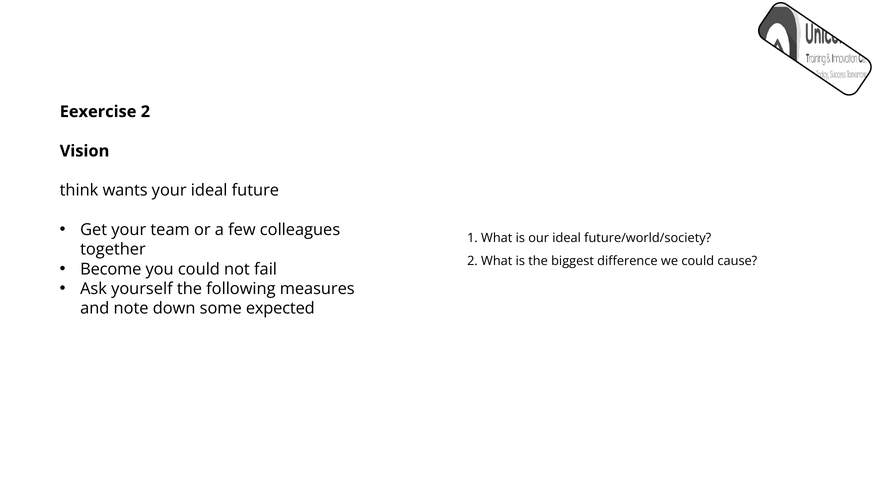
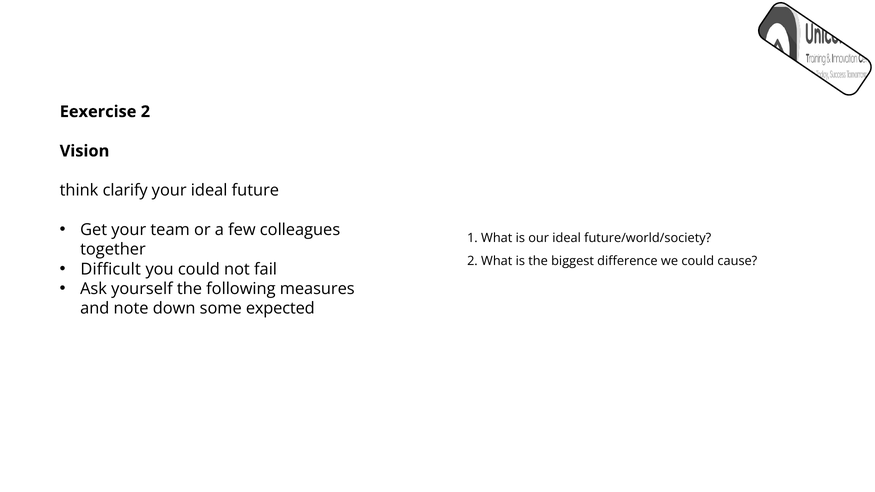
wants: wants -> clarify (125, 190)
Become: Become -> Difficult (111, 269)
